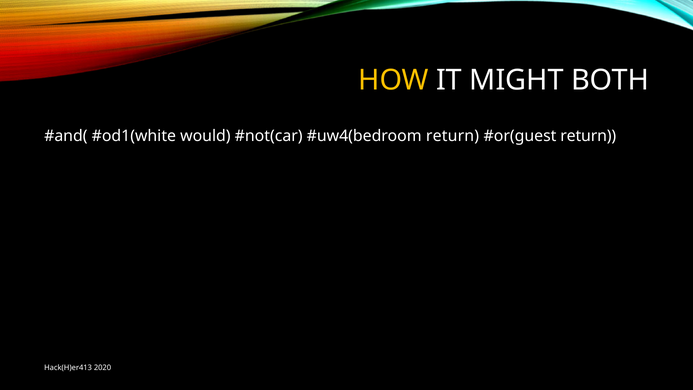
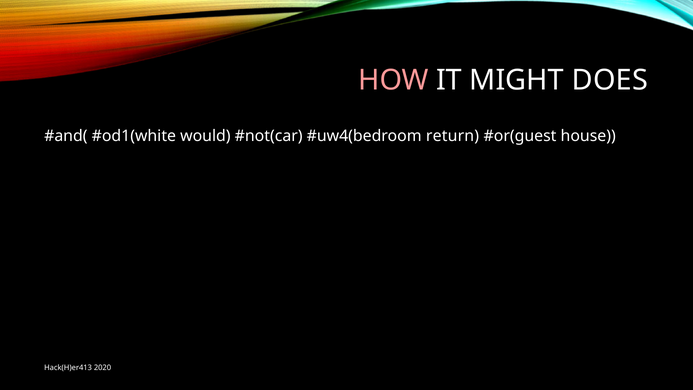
HOW colour: yellow -> pink (394, 80)
BOTH: BOTH -> DOES (610, 80)
return: return -> house (588, 136)
